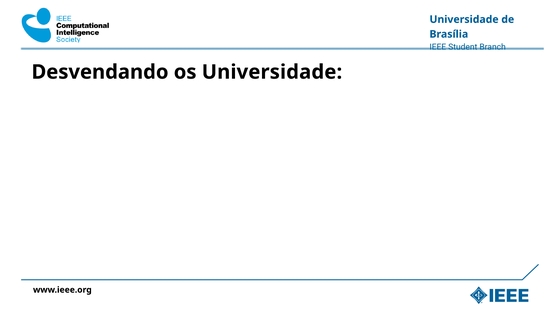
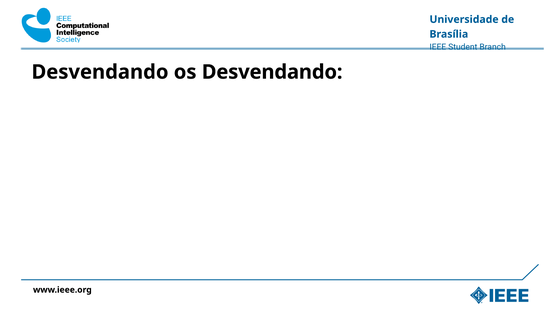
os Universidade: Universidade -> Desvendando (272, 72)
